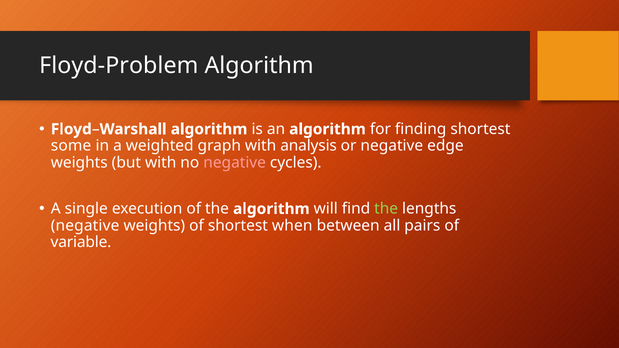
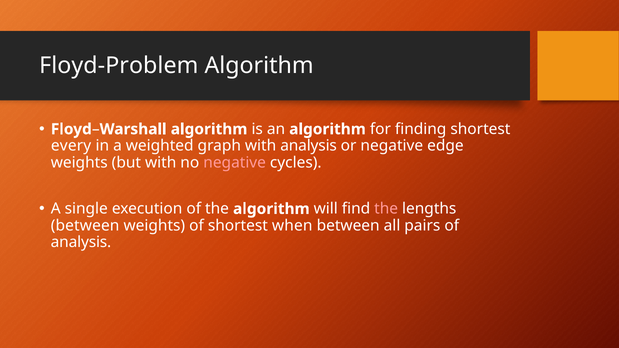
some: some -> every (71, 146)
the colour: light green -> pink (386, 209)
negative: negative -> between (85, 226)
variable: variable -> analysis (81, 242)
